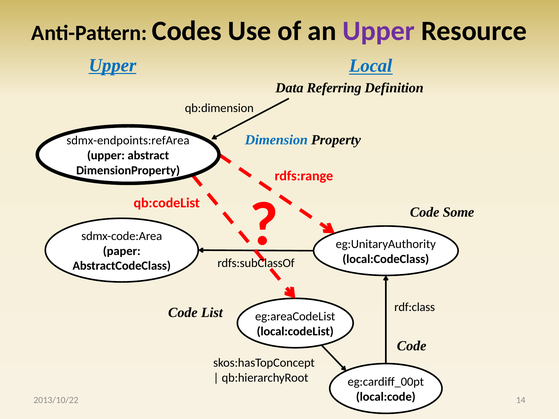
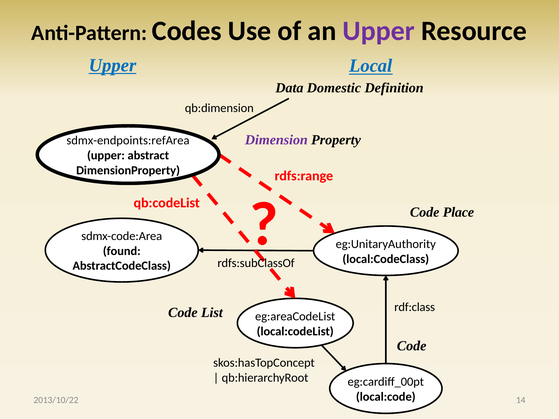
Referring: Referring -> Domestic (334, 88)
Dimension colour: blue -> purple (276, 140)
Some: Some -> Place (458, 212)
paper: paper -> found (122, 251)
